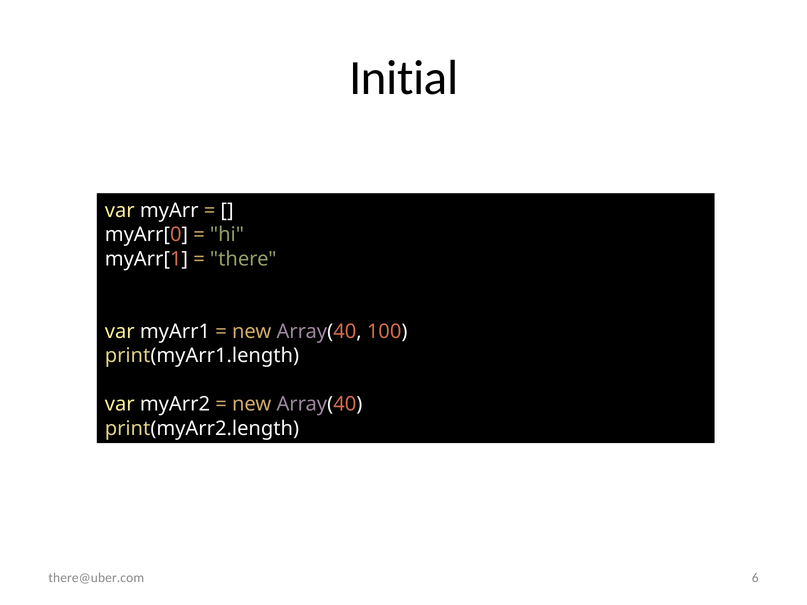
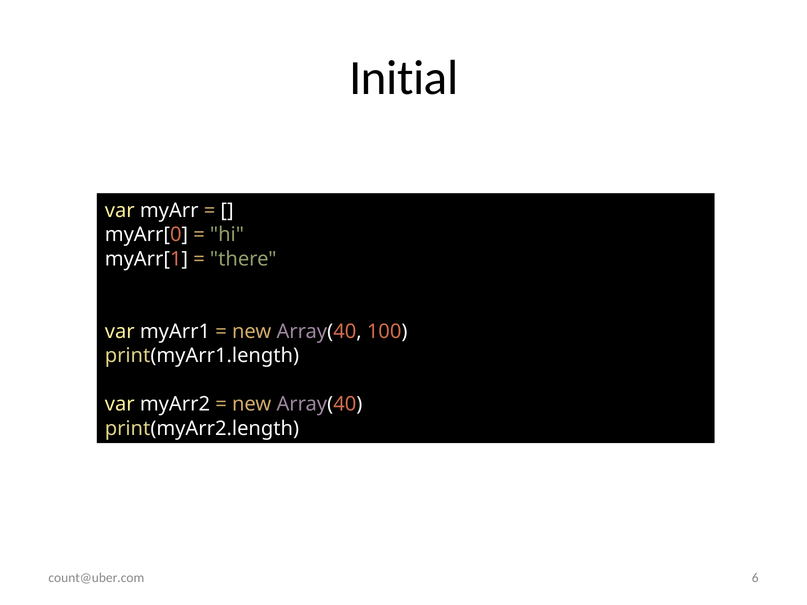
there@uber.com: there@uber.com -> count@uber.com (96, 578)
